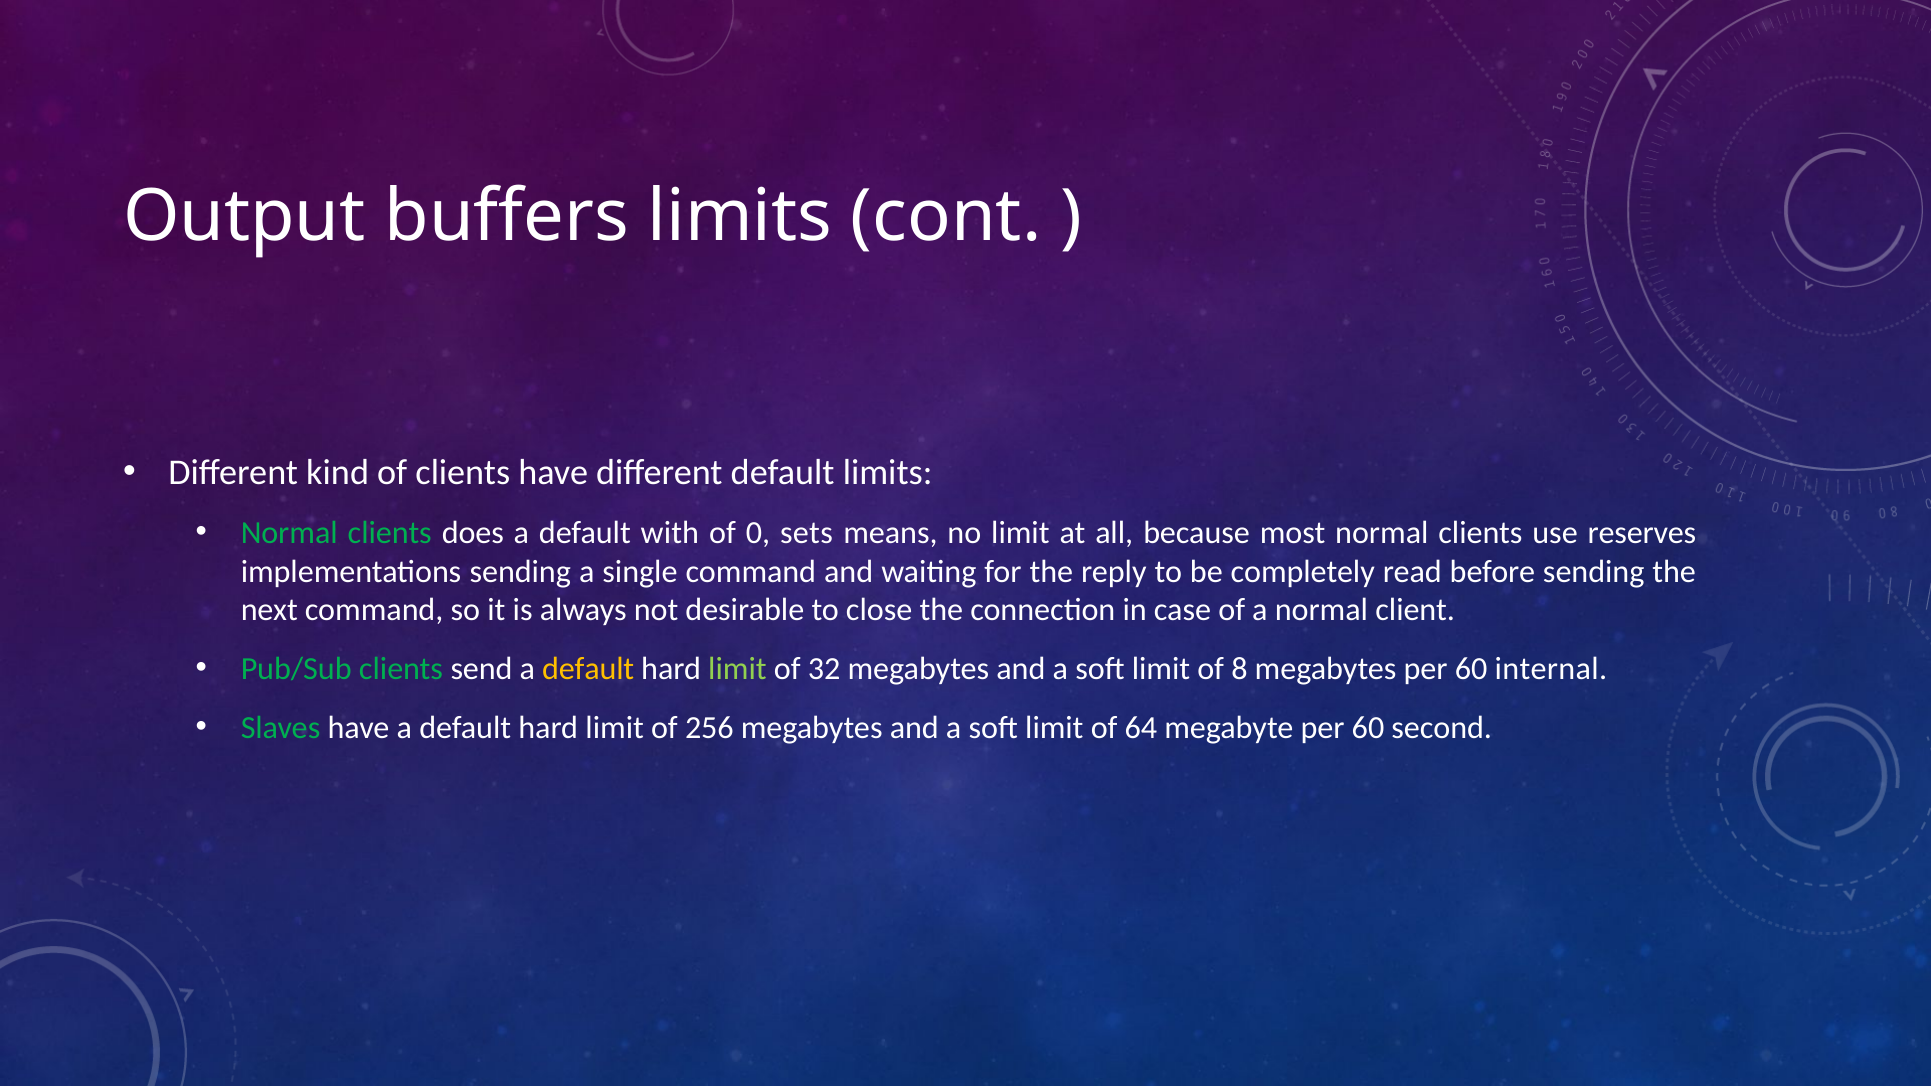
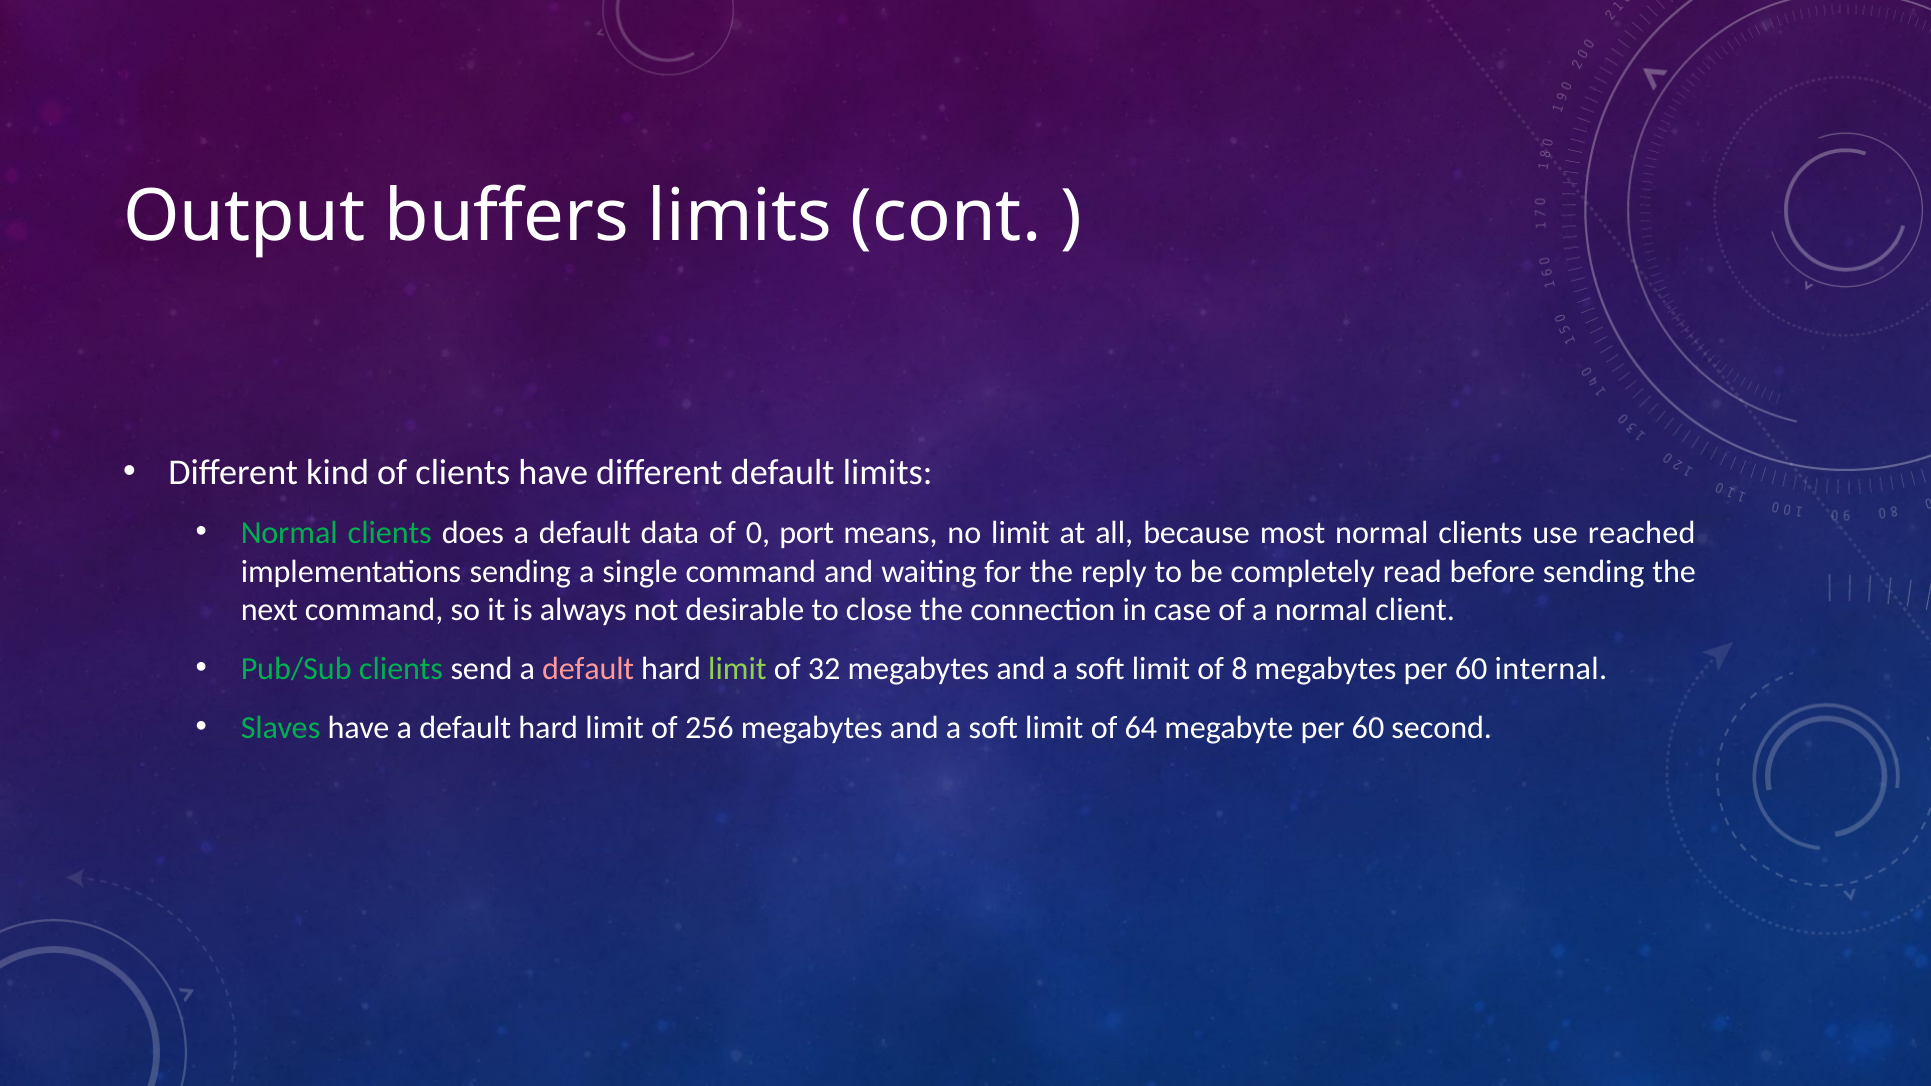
with: with -> data (670, 533)
sets: sets -> port (807, 533)
reserves: reserves -> reached (1642, 533)
default colour: yellow -> pink (588, 669)
